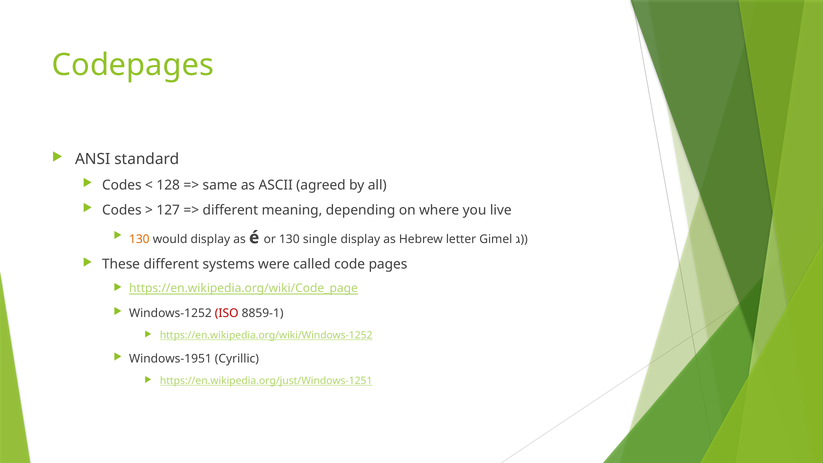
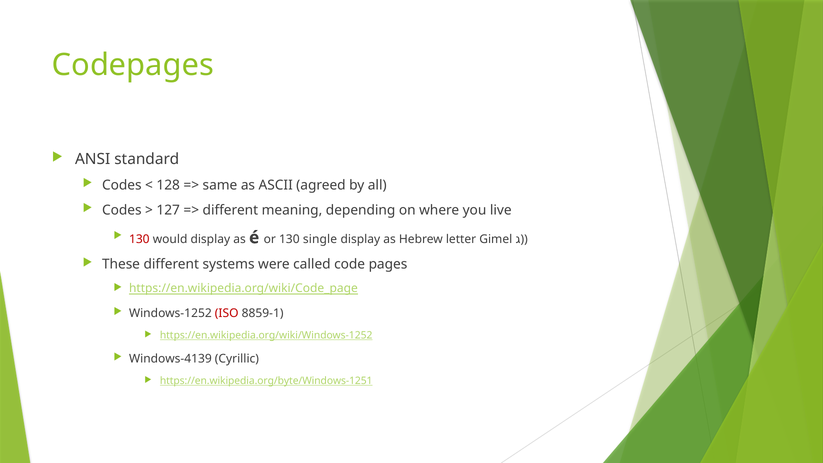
130 colour: orange -> red (139, 239)
Windows-1951: Windows-1951 -> Windows-4139 (170, 359)
https://en.wikipedia.org/just/Windows-1251: https://en.wikipedia.org/just/Windows-1251 -> https://en.wikipedia.org/byte/Windows-1251 (266, 381)
